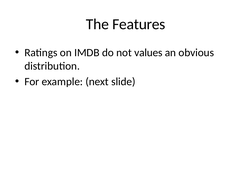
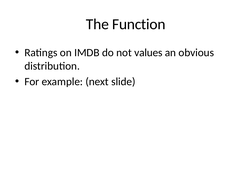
Features: Features -> Function (139, 24)
